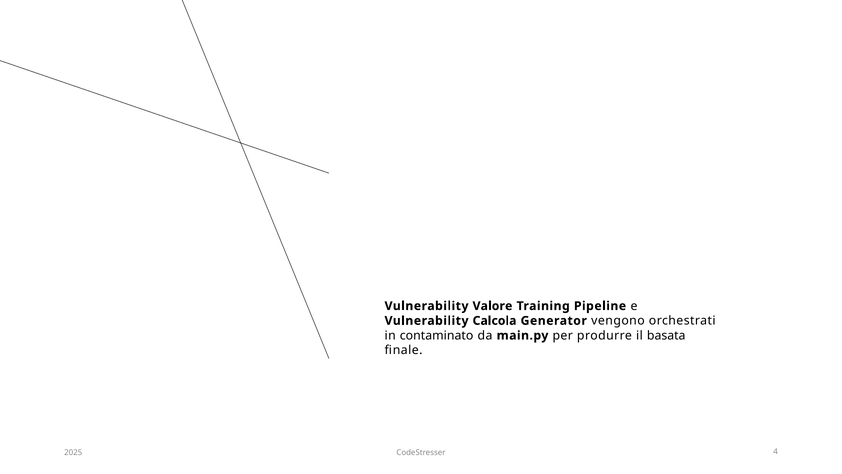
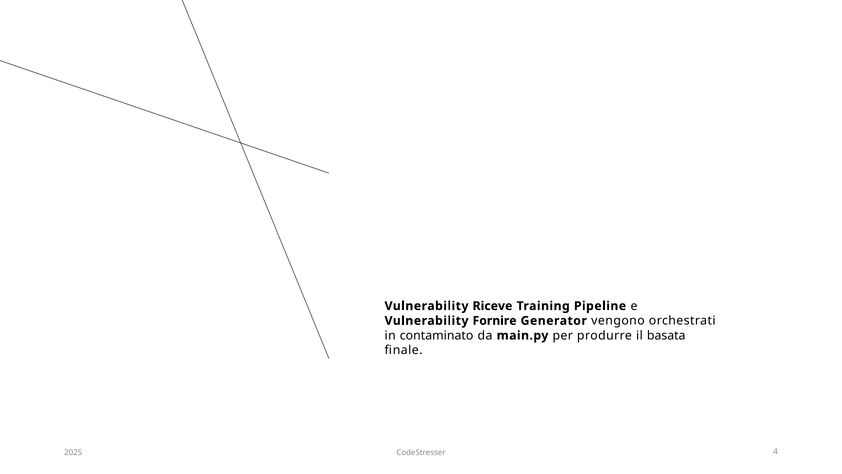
Valore: Valore -> Riceve (492, 306)
Calcola: Calcola -> Fornire (495, 320)
